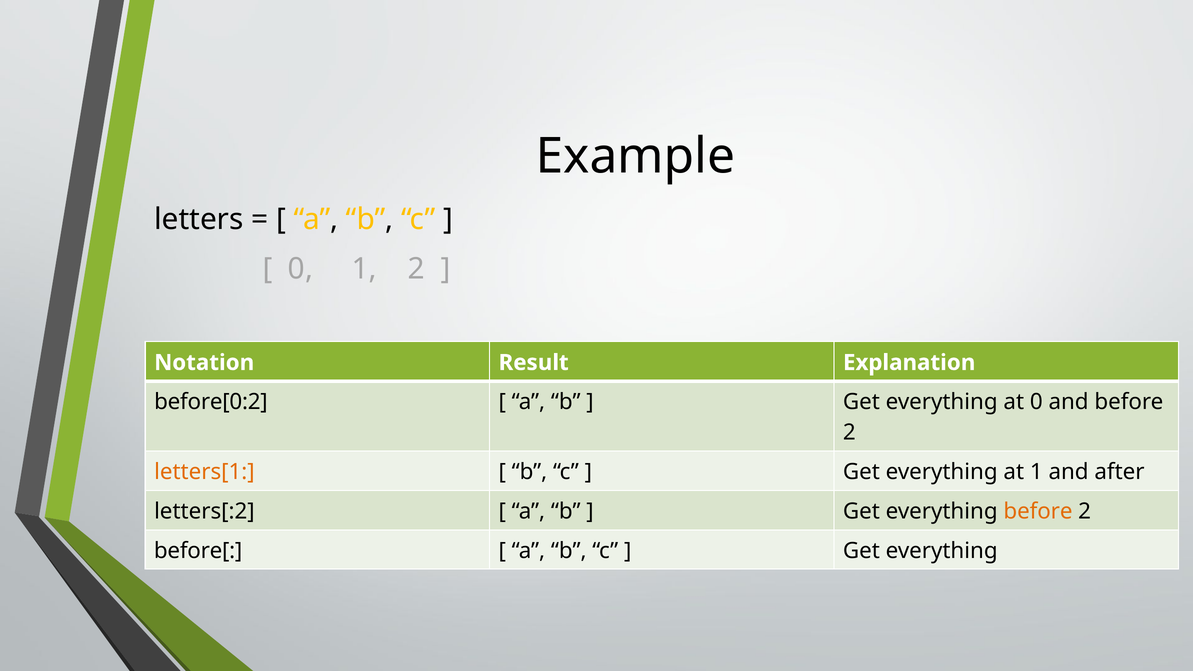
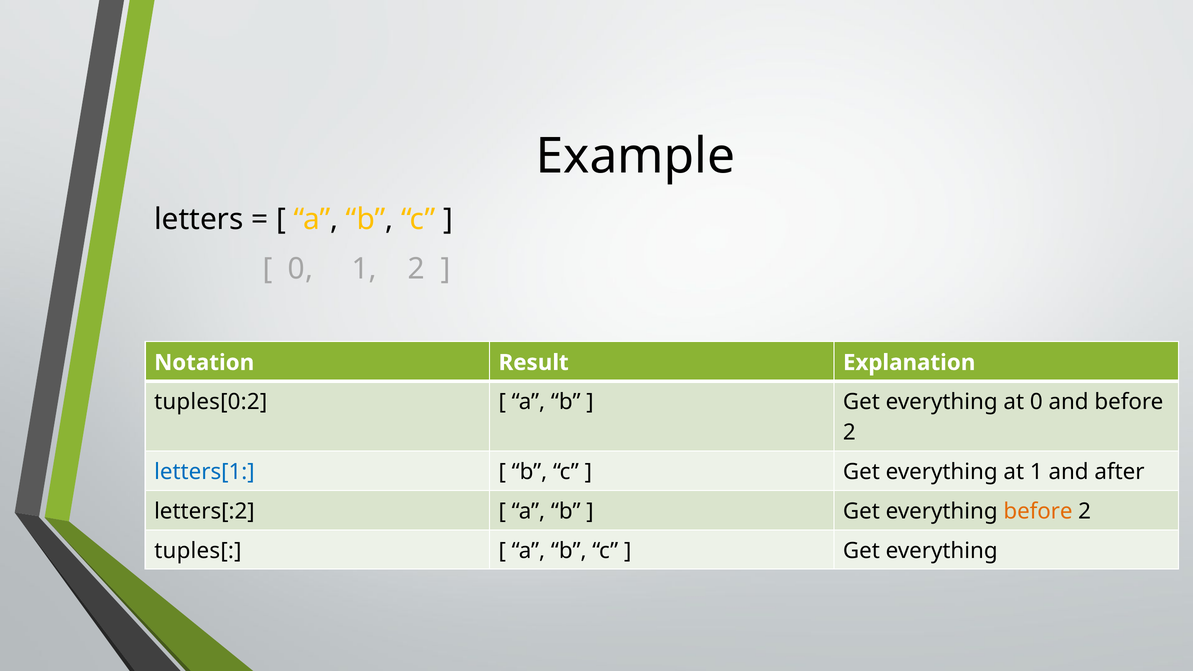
before[0:2: before[0:2 -> tuples[0:2 (211, 402)
letters[1 colour: orange -> blue (204, 472)
before[: before[ -> tuples[ (198, 551)
